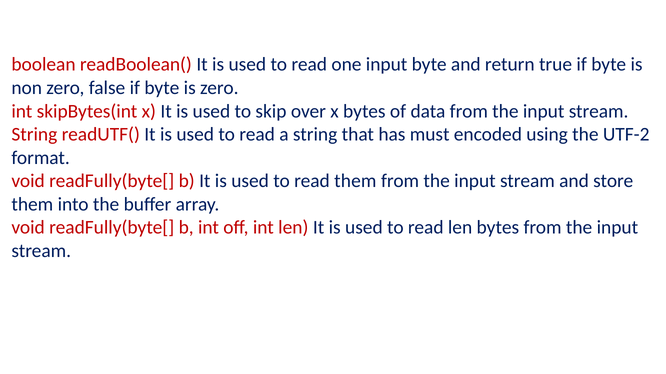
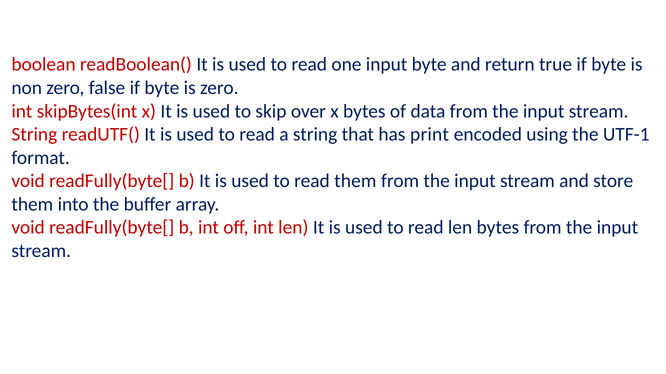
must: must -> print (430, 135)
UTF-2: UTF-2 -> UTF-1 (626, 135)
